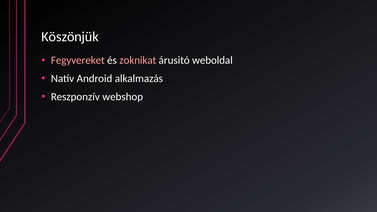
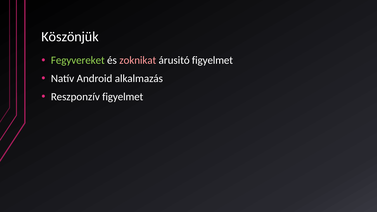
Fegyvereket colour: pink -> light green (78, 60)
árusitó weboldal: weboldal -> figyelmet (212, 60)
Reszponzív webshop: webshop -> figyelmet (123, 97)
